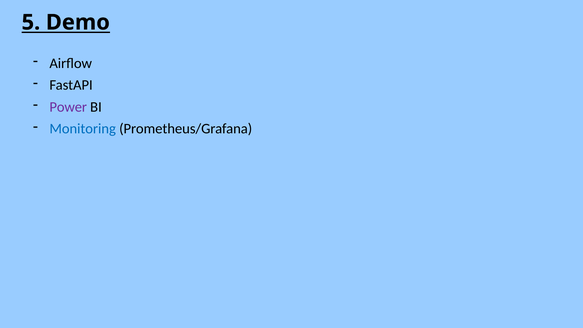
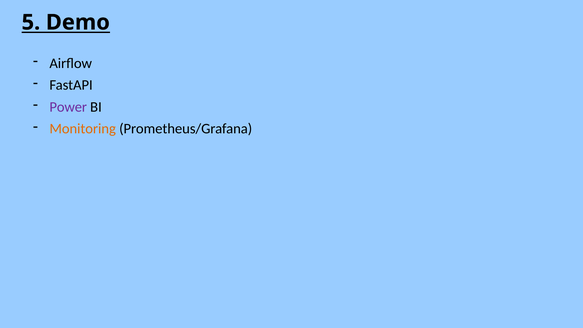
Monitoring colour: blue -> orange (83, 129)
